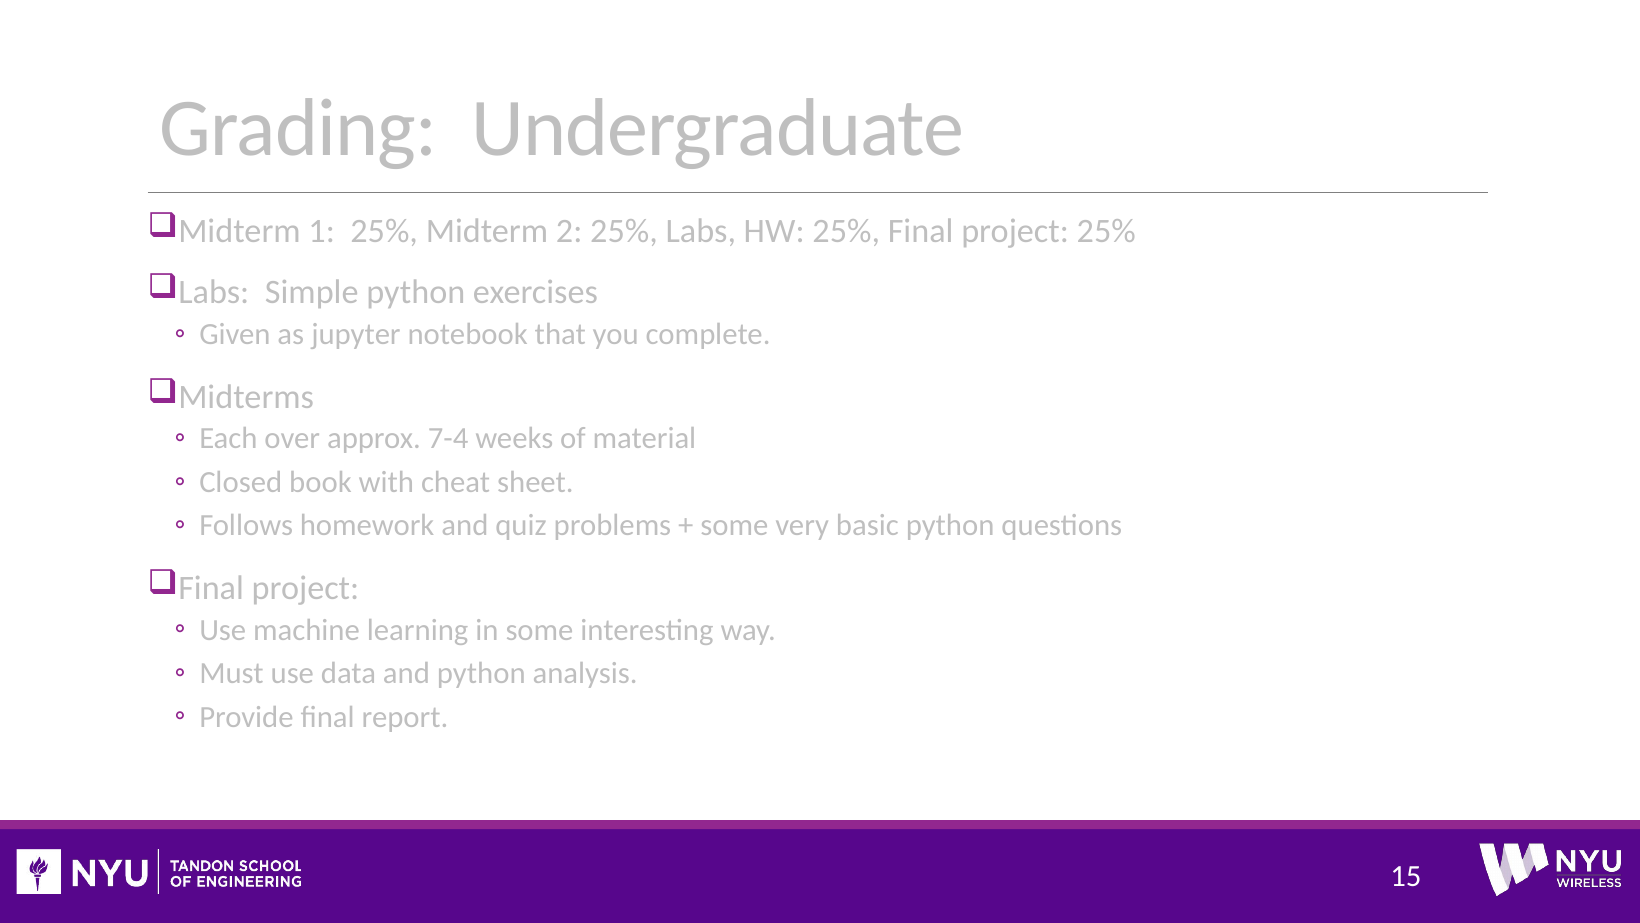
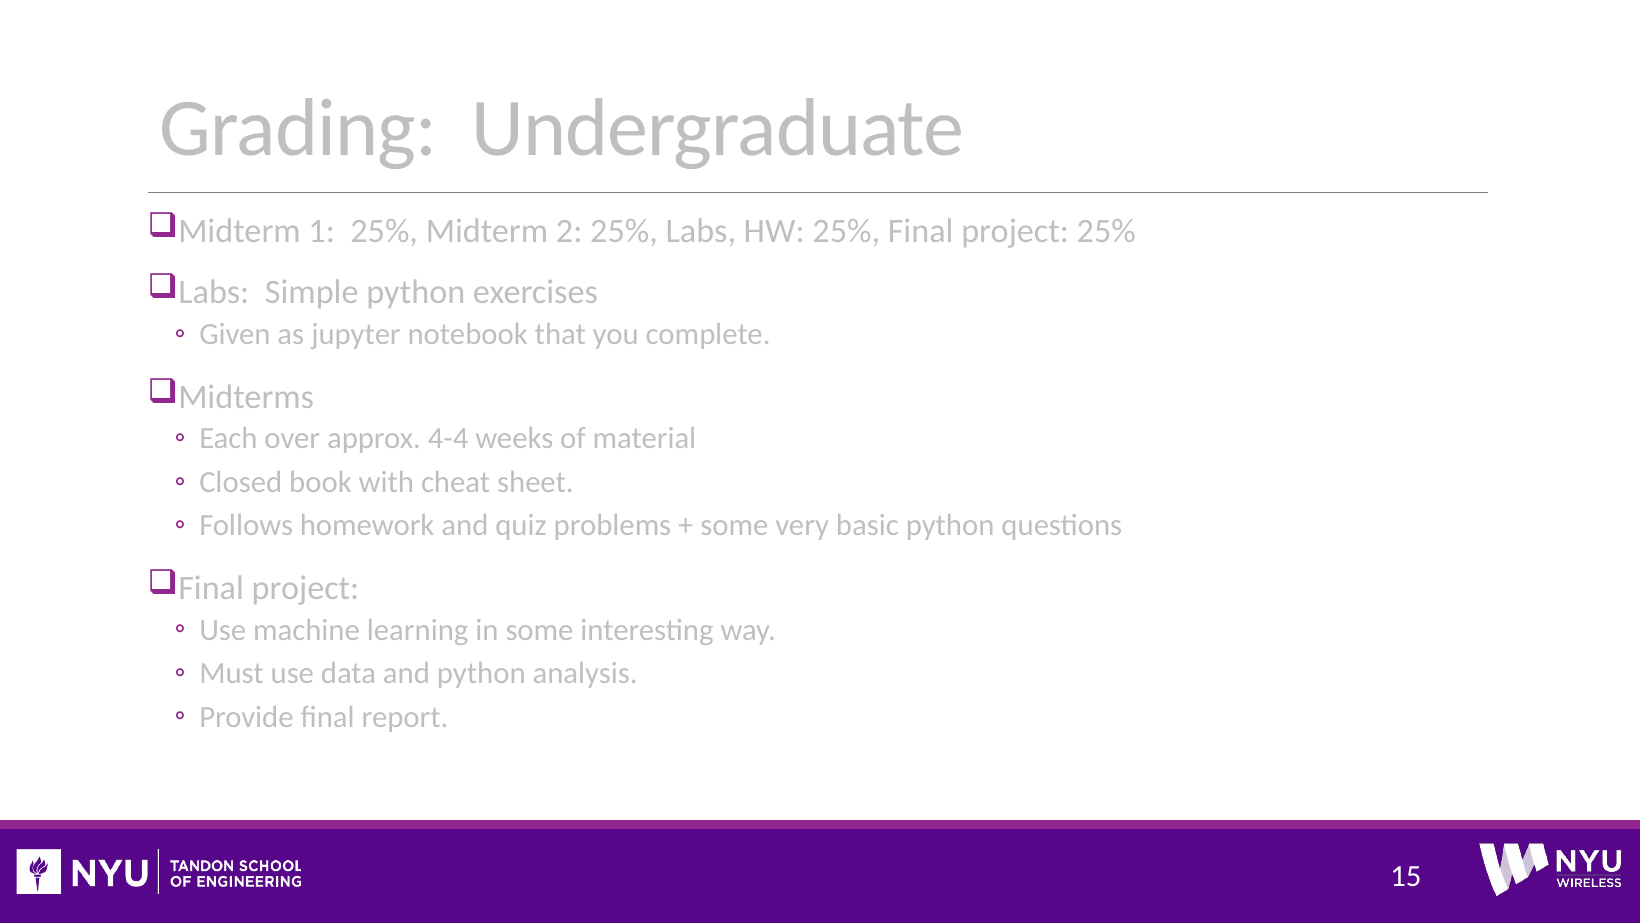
7-4: 7-4 -> 4-4 (448, 439)
